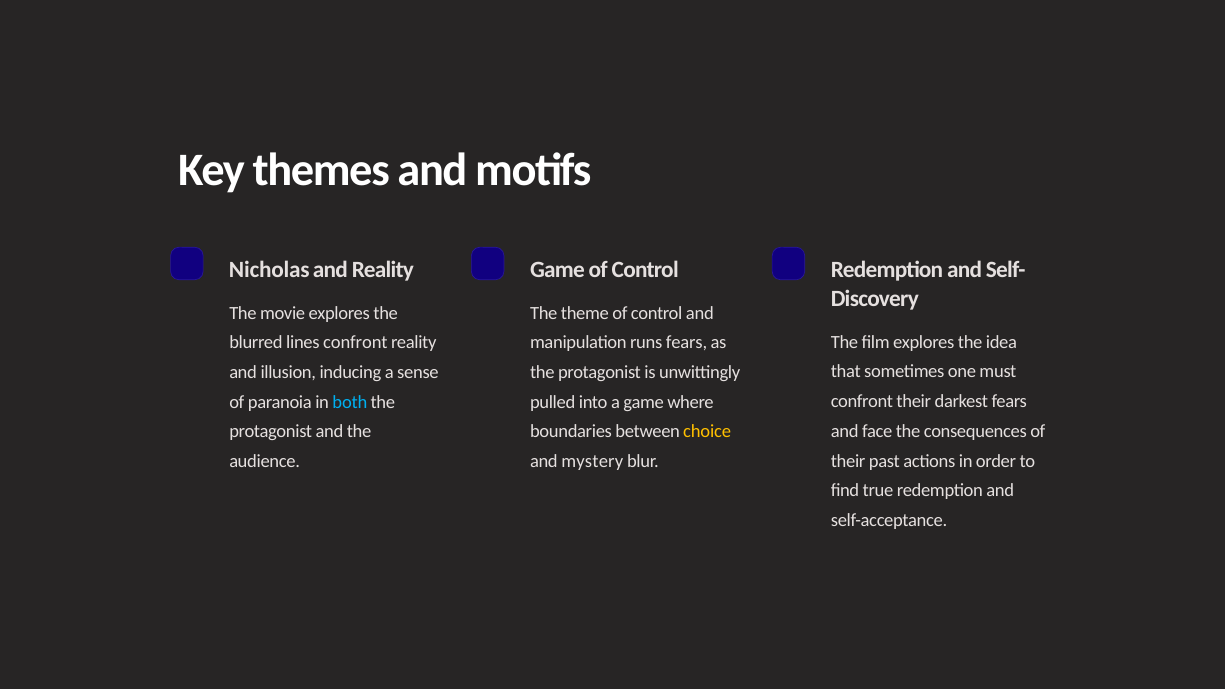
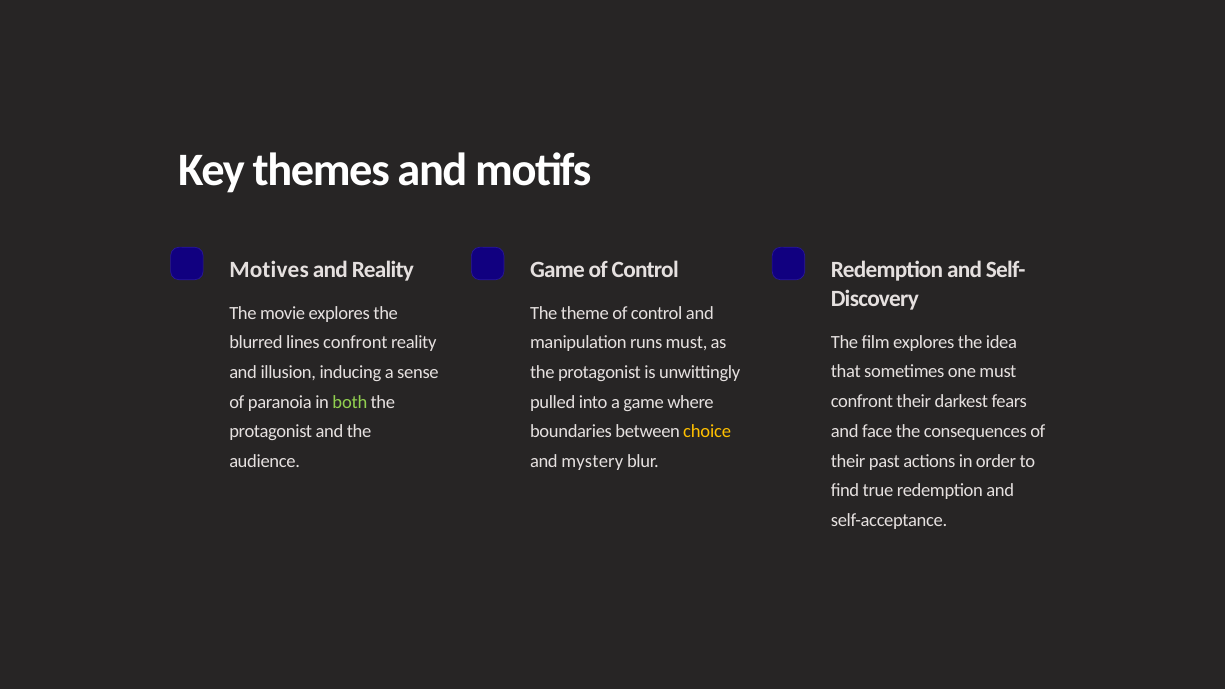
Nicholas: Nicholas -> Motives (269, 269)
runs fears: fears -> must (687, 343)
both colour: light blue -> light green (350, 402)
